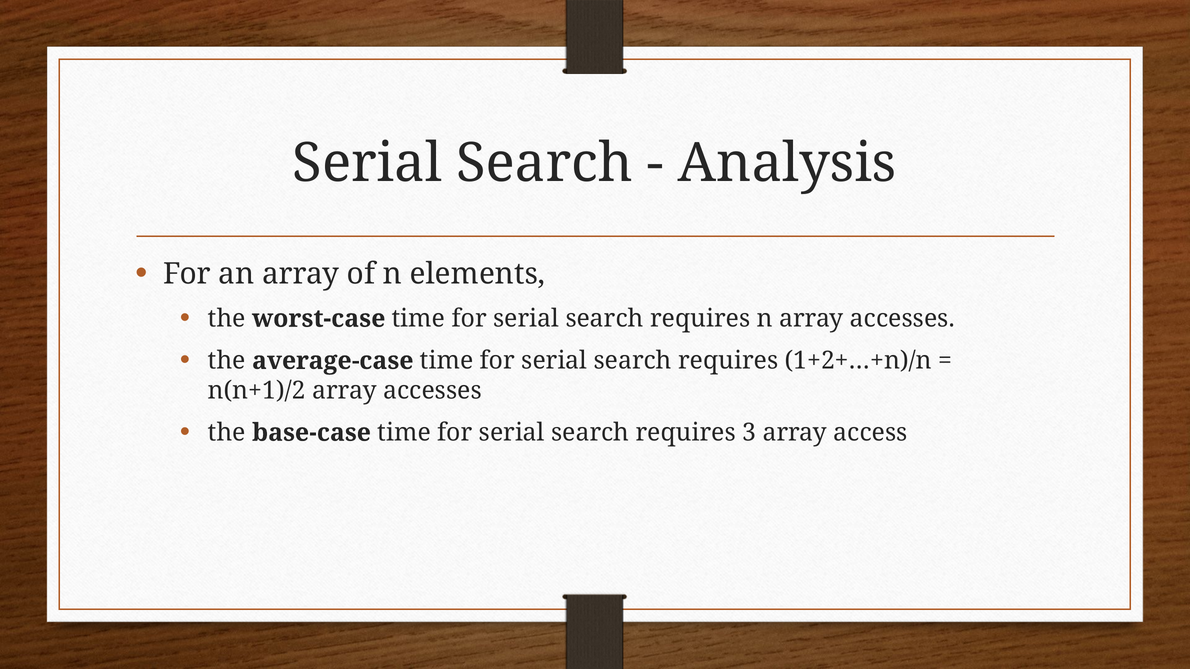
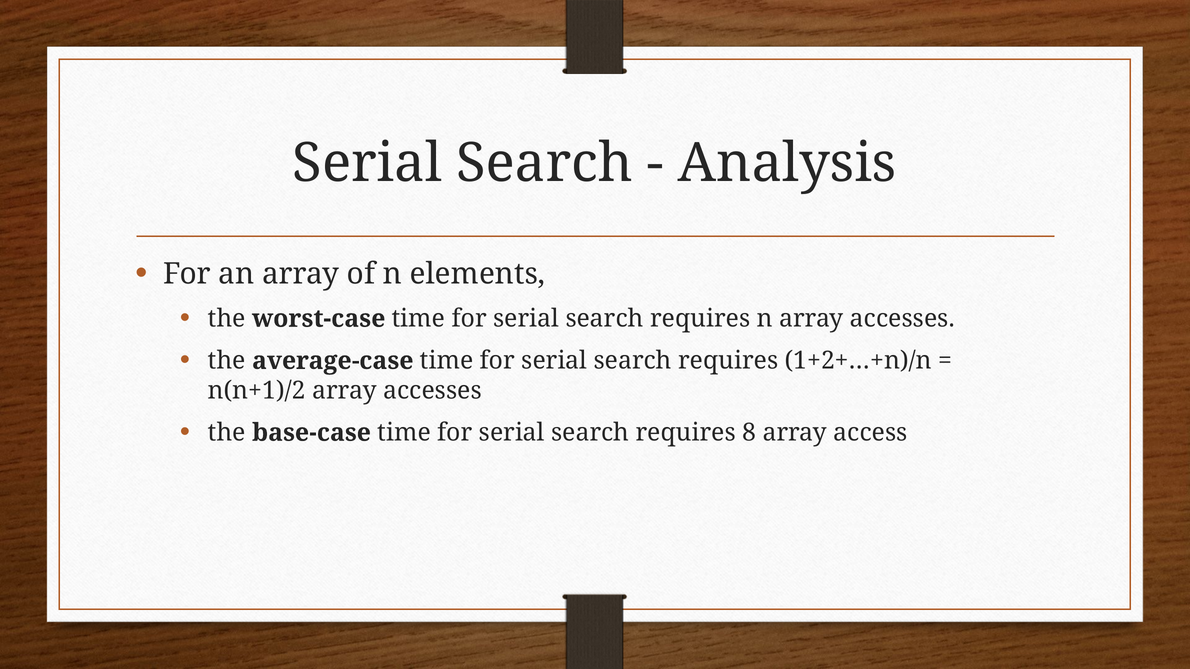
3: 3 -> 8 (749, 433)
